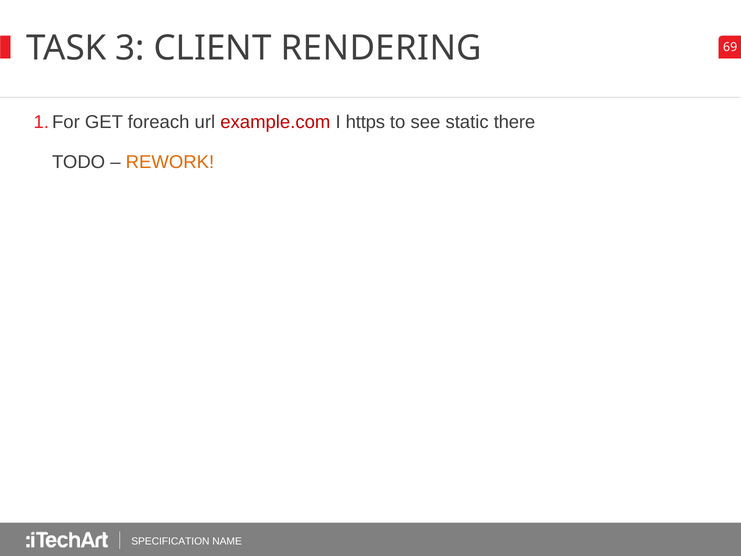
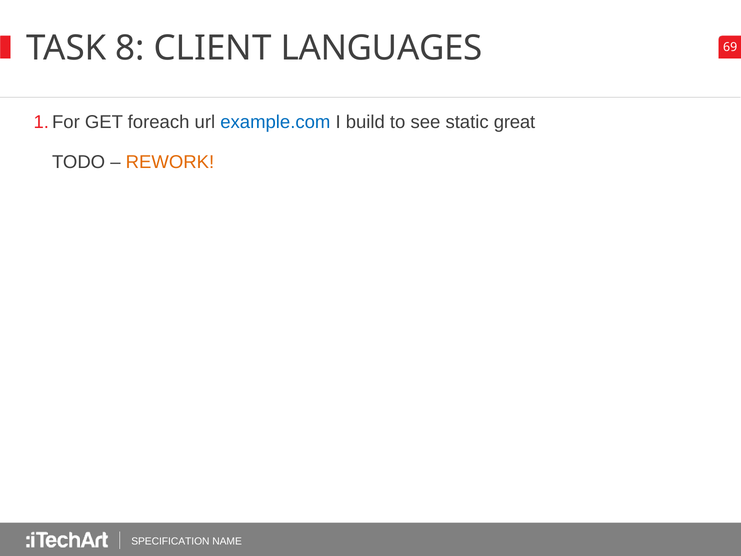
3: 3 -> 8 (130, 48)
RENDERING: RENDERING -> LANGUAGES (382, 48)
example.com colour: red -> blue (275, 122)
https: https -> build (365, 122)
there: there -> great (514, 122)
